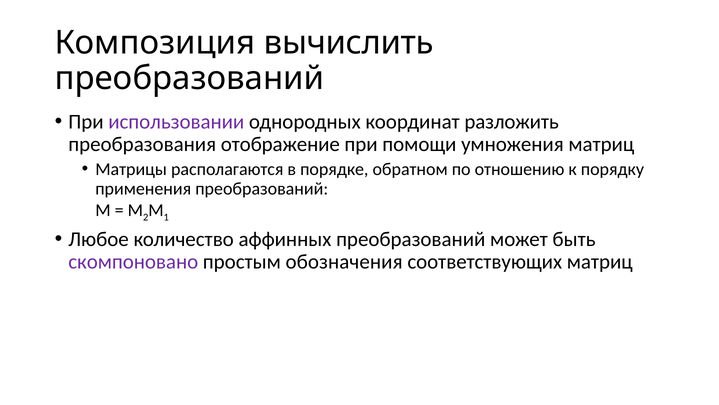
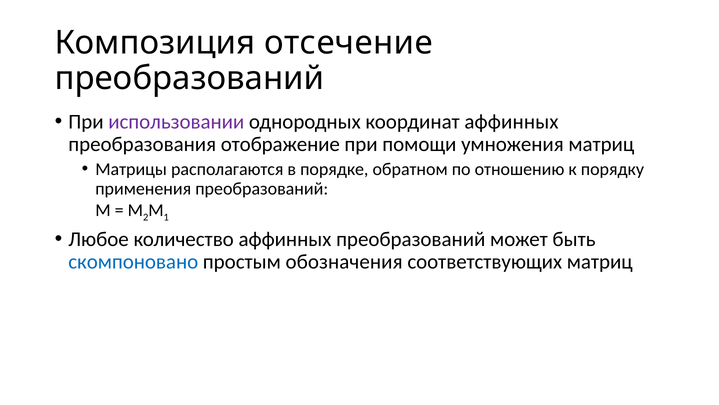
вычислить: вычислить -> отсечение (349, 43)
координат разложить: разложить -> аффинных (511, 122)
скомпоновано colour: purple -> blue (133, 262)
